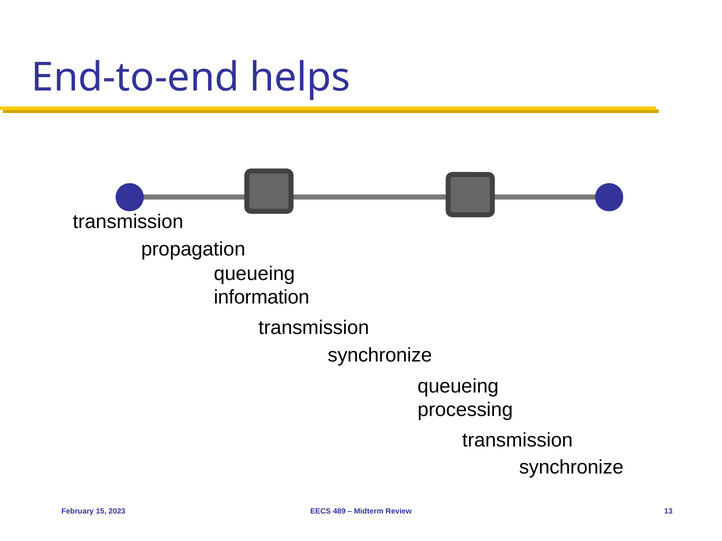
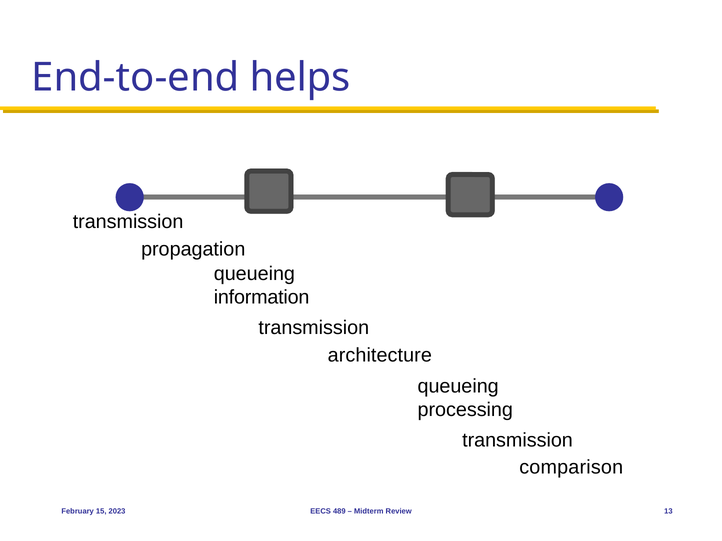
synchronize: synchronize -> architecture (380, 355)
synchronize: synchronize -> comparison (571, 468)
